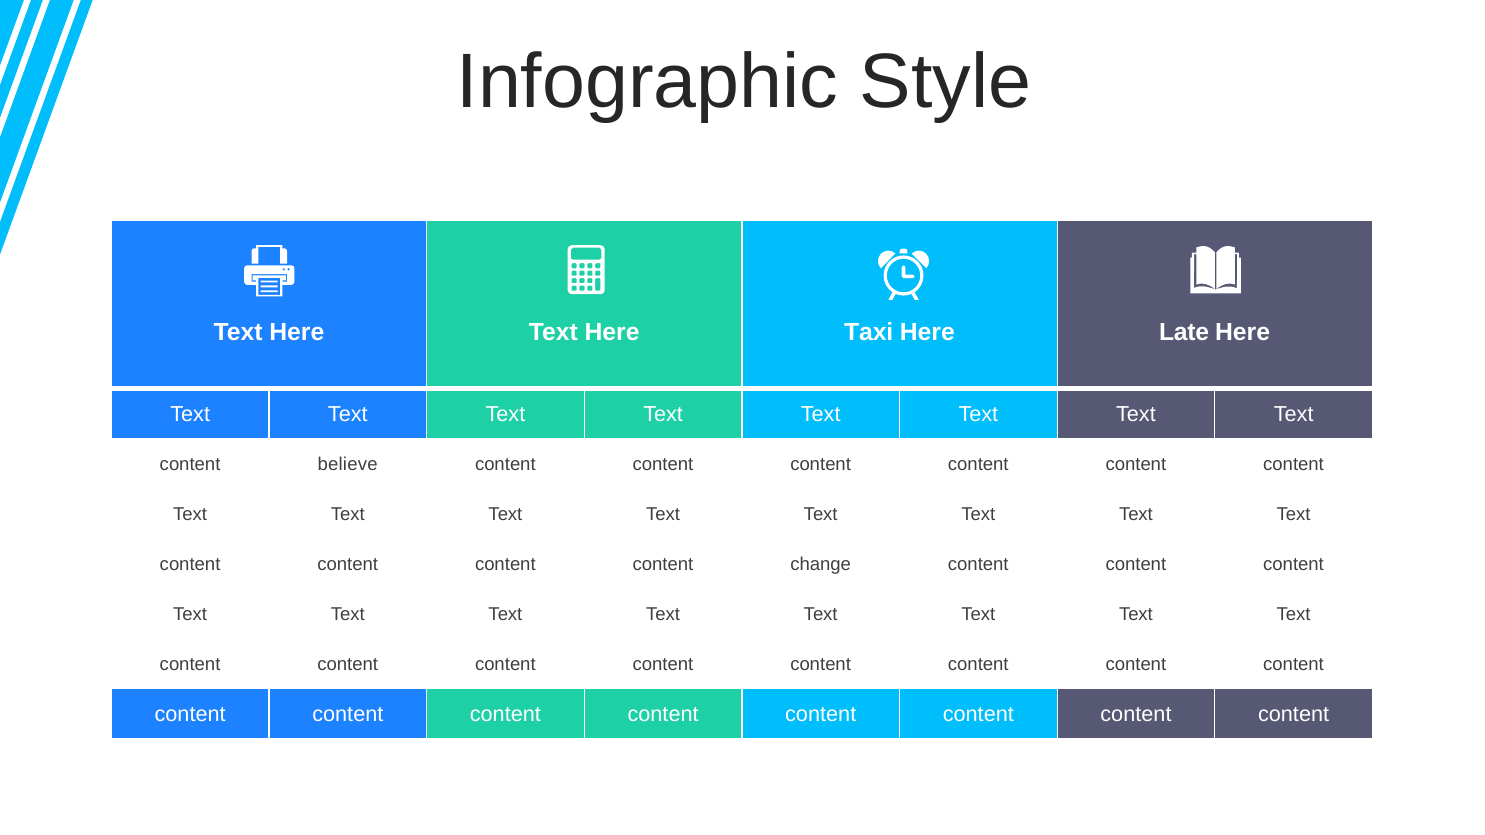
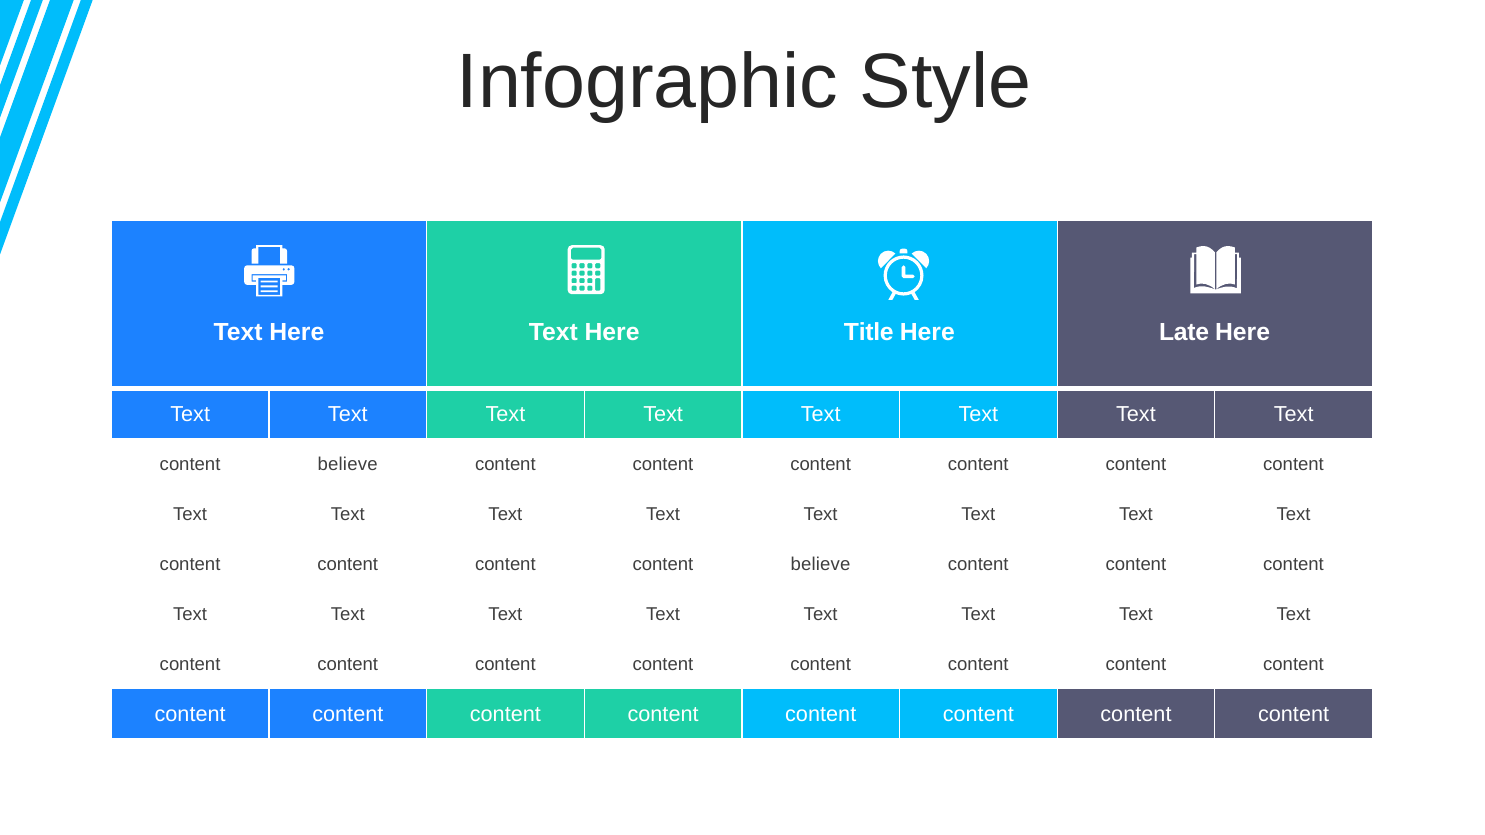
Taxi: Taxi -> Title (869, 332)
content content change: change -> believe (821, 564)
